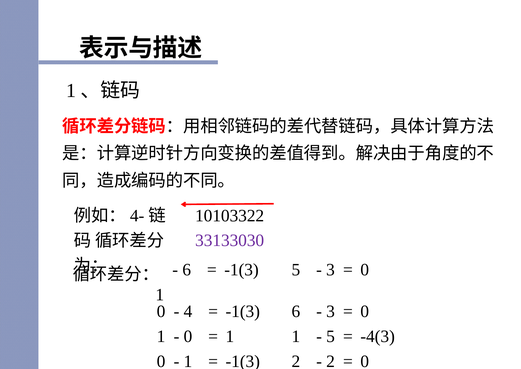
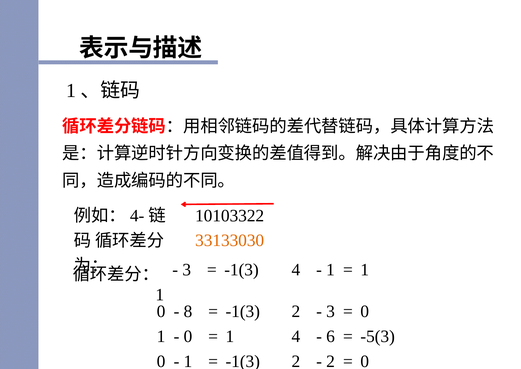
33133030 colour: purple -> orange (230, 240)
6: 6 -> 3 (187, 269)
-1(3 5: 5 -> 4 (296, 269)
3: 3 -> 1 (330, 269)
0: 0 -> 1 (365, 269)
4: 4 -> 8 (188, 311)
6: 6 -> 2 (296, 311)
1 1: 1 -> 4 (296, 336)
5: 5 -> 6 (331, 336)
-4(3: -4(3 -> -5(3 (378, 336)
